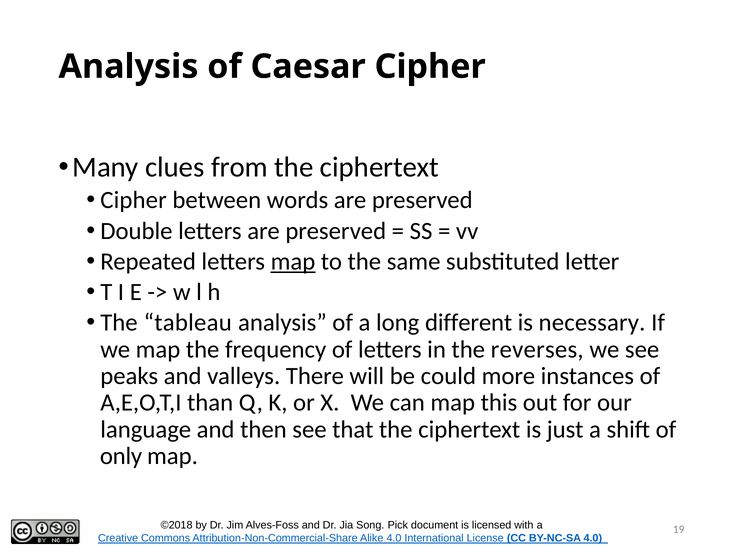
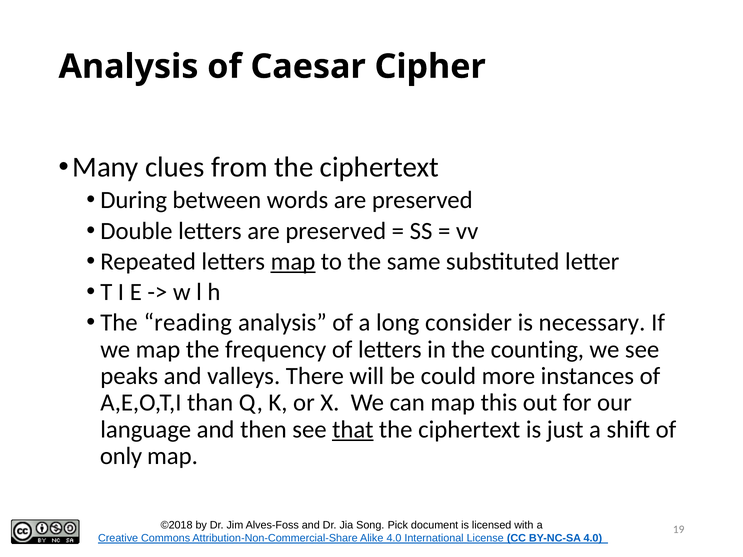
Cipher: Cipher -> During (134, 200)
tableau: tableau -> reading (188, 323)
different: different -> consider (468, 323)
reverses: reverses -> counting (537, 349)
that underline: none -> present (353, 430)
